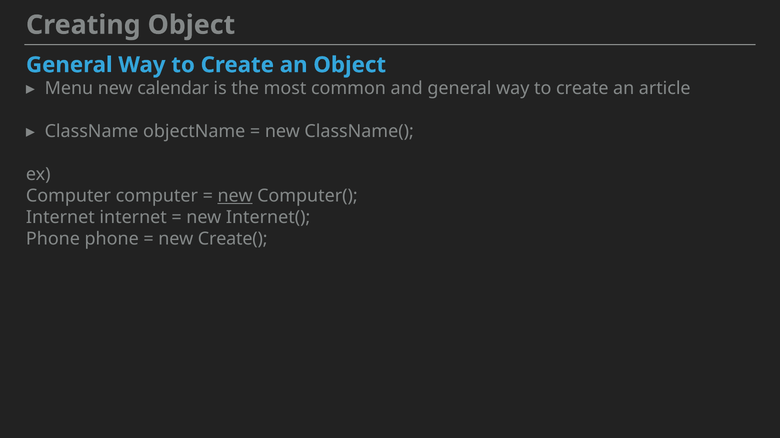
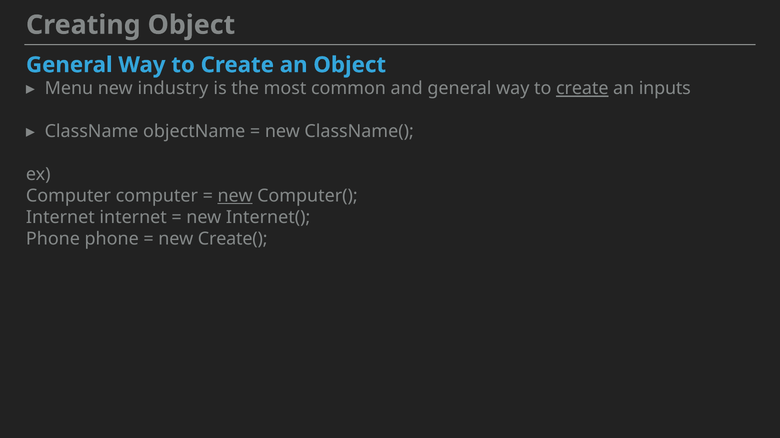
calendar: calendar -> industry (173, 89)
create underline: none -> present (582, 89)
article: article -> inputs (665, 89)
